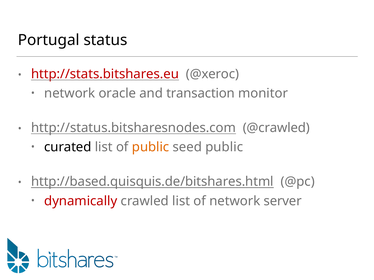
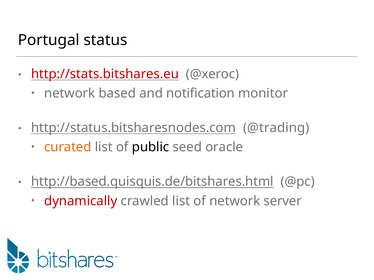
oracle: oracle -> based (117, 94)
transaction: transaction -> notification (201, 94)
@crawled: @crawled -> @trading (276, 128)
curated colour: black -> orange (68, 147)
public colour: orange -> black (151, 147)
seed public: public -> oracle (224, 147)
